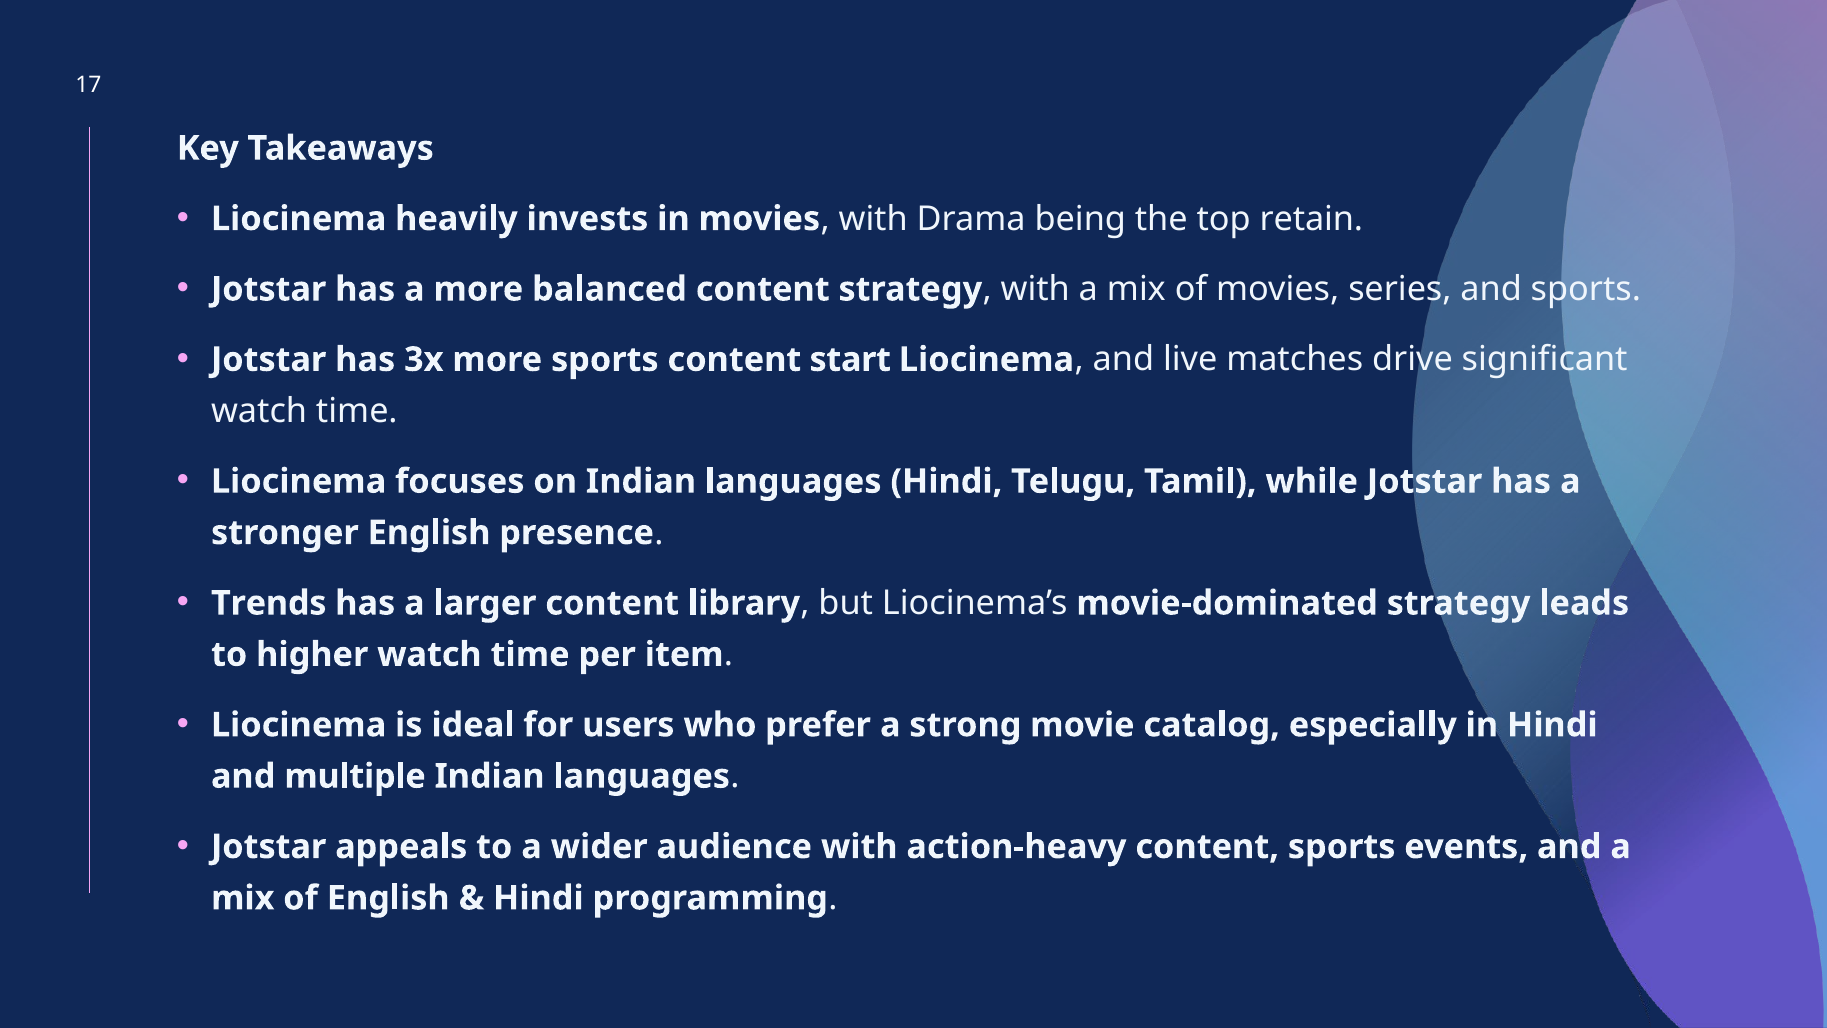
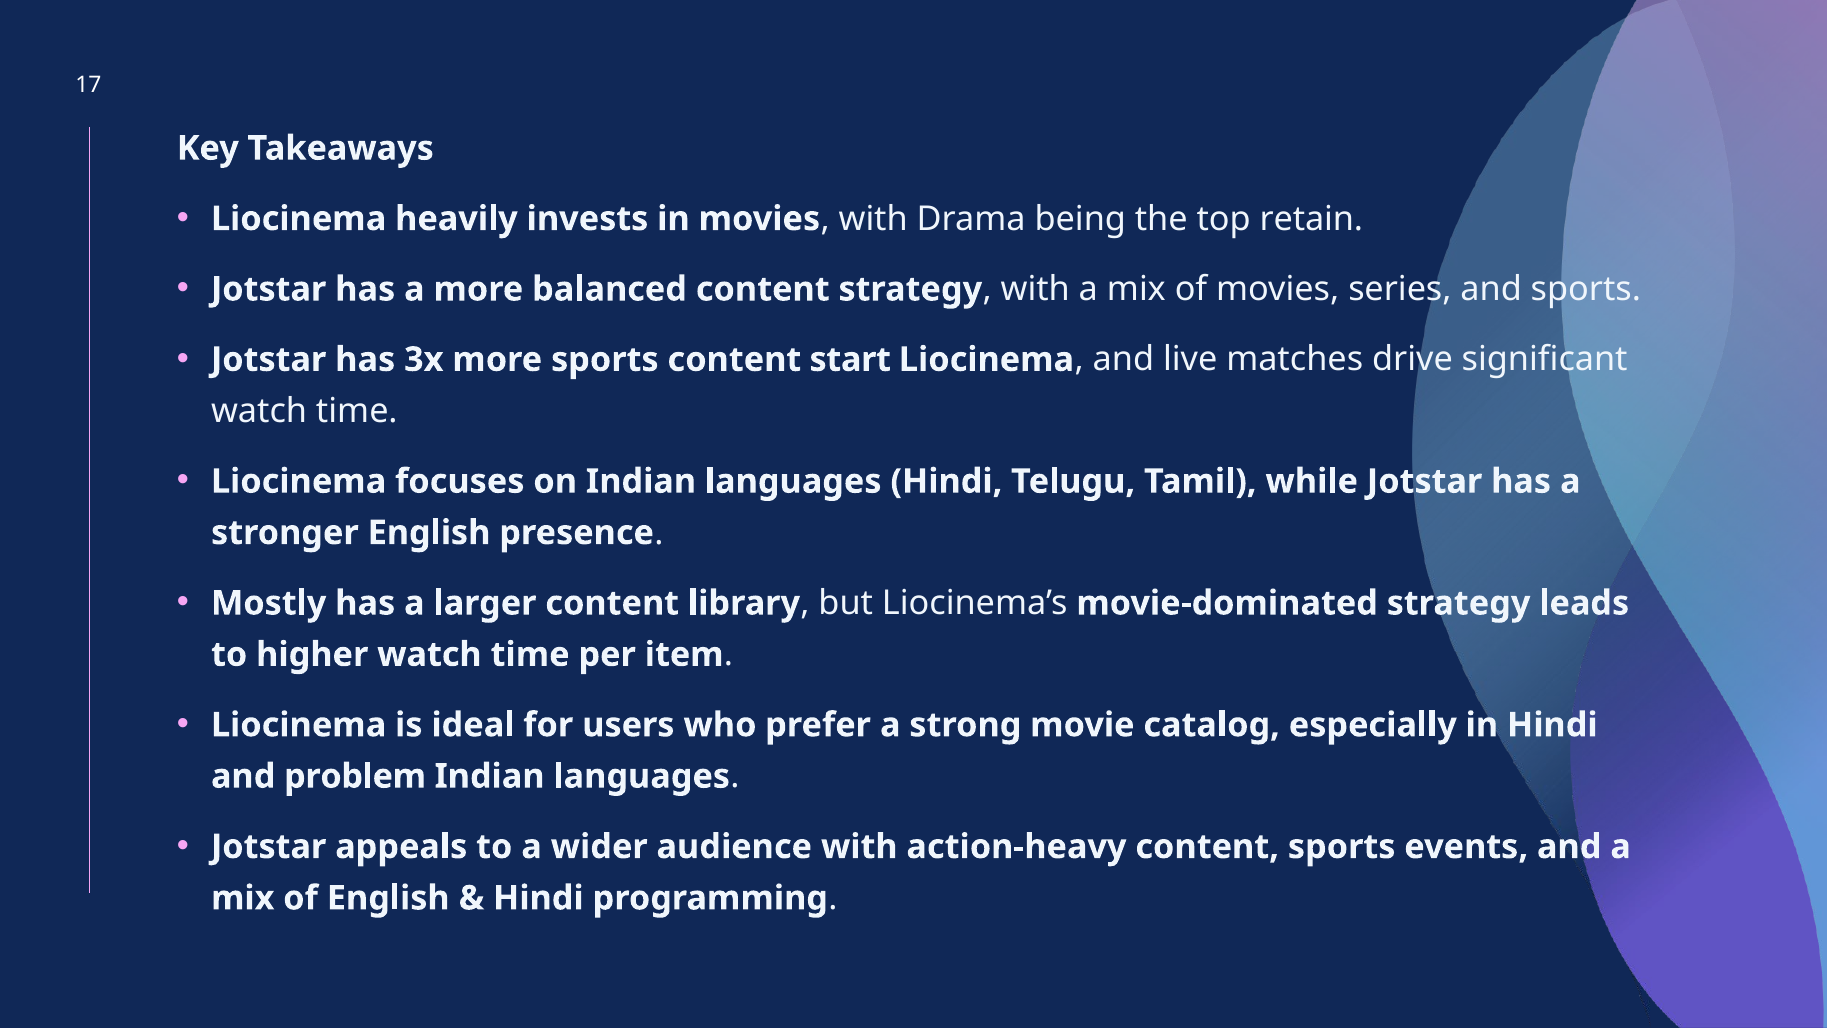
Trends: Trends -> Mostly (269, 603)
multiple: multiple -> problem (355, 776)
